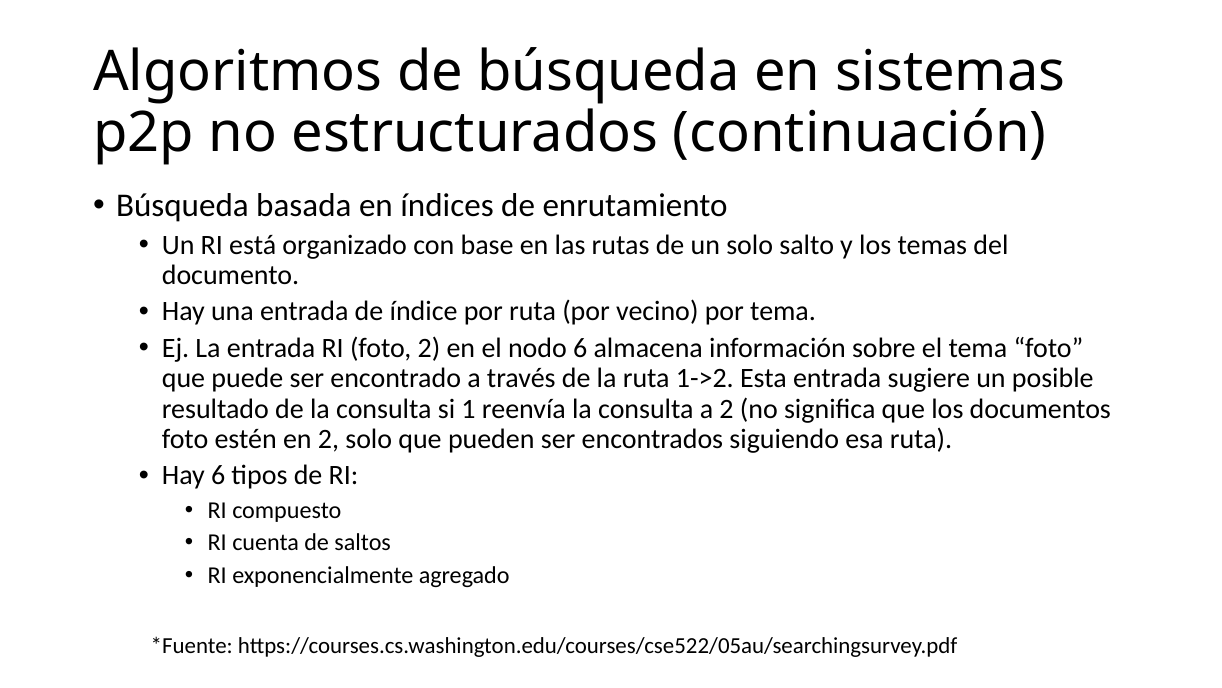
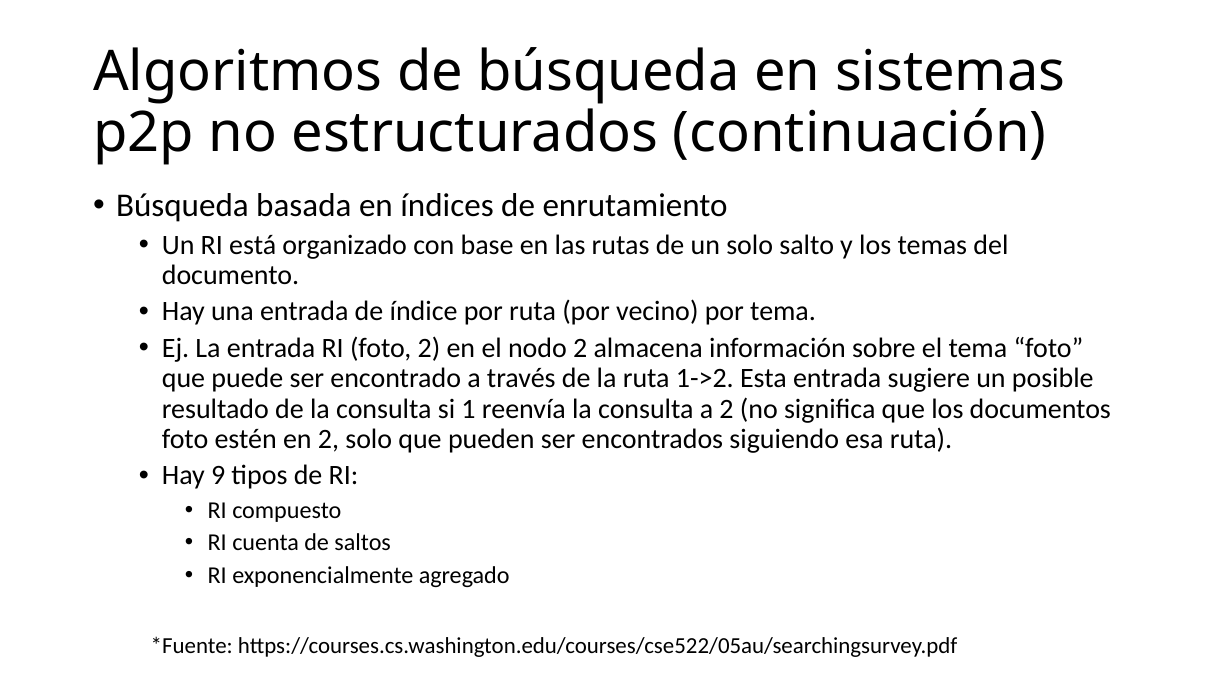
nodo 6: 6 -> 2 (580, 348)
Hay 6: 6 -> 9 (218, 475)
